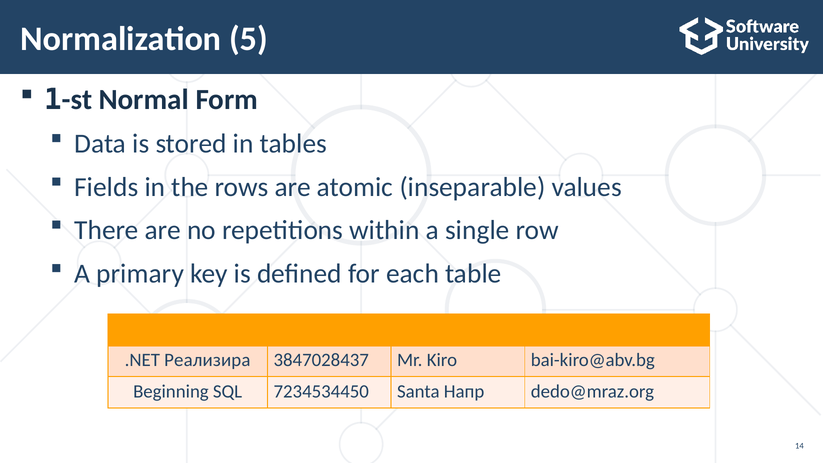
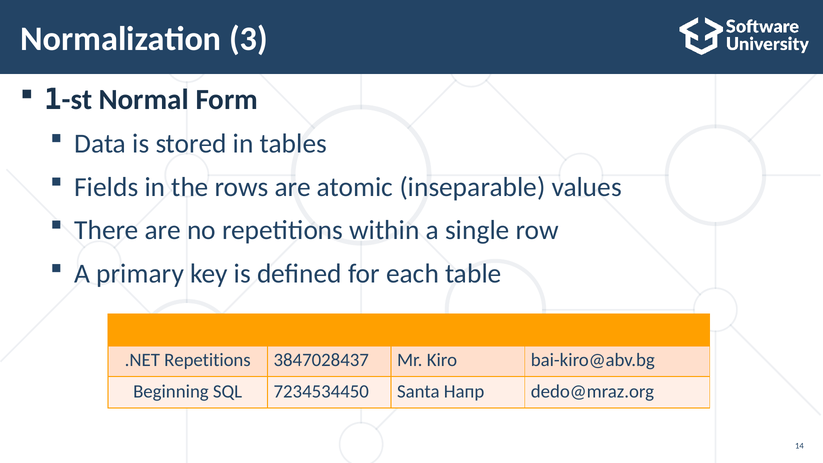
5: 5 -> 3 (248, 39)
.NET Реализира: Реализира -> Repetitions (207, 360)
